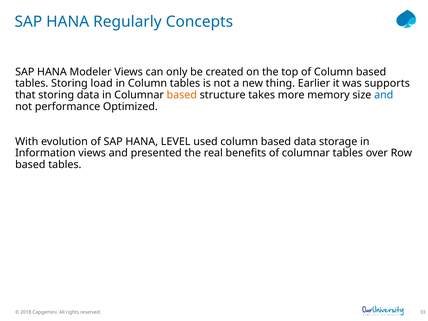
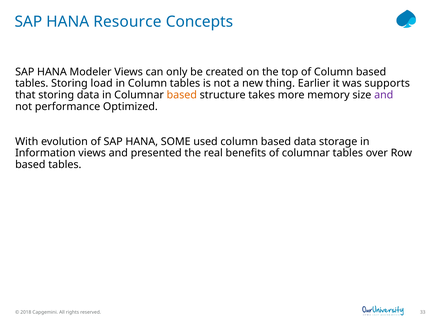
Regularly: Regularly -> Resource (127, 22)
and colour: blue -> purple (384, 95)
LEVEL: LEVEL -> SOME (176, 142)
